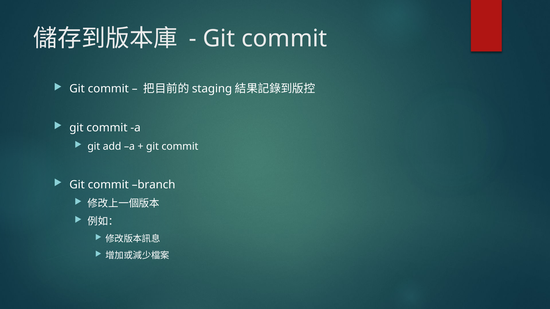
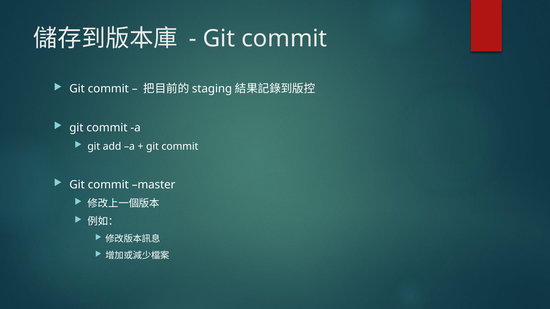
branch: branch -> master (154, 185)
